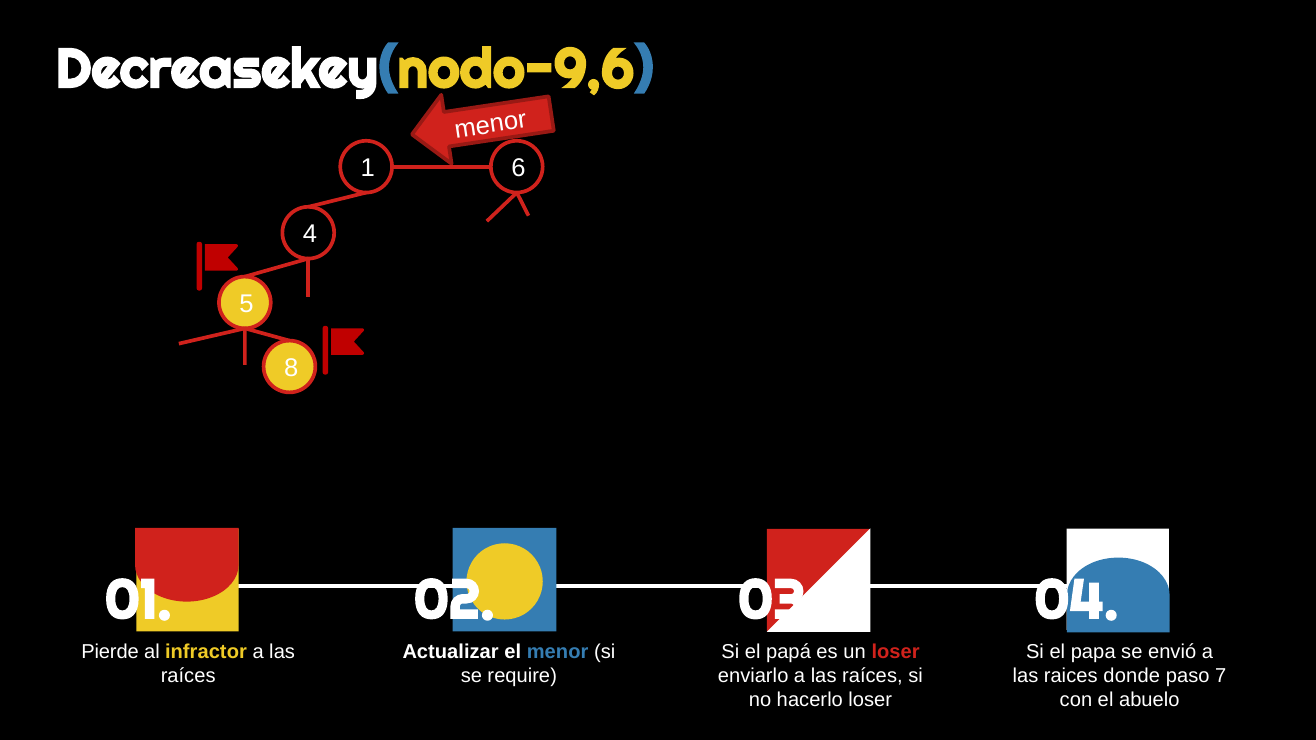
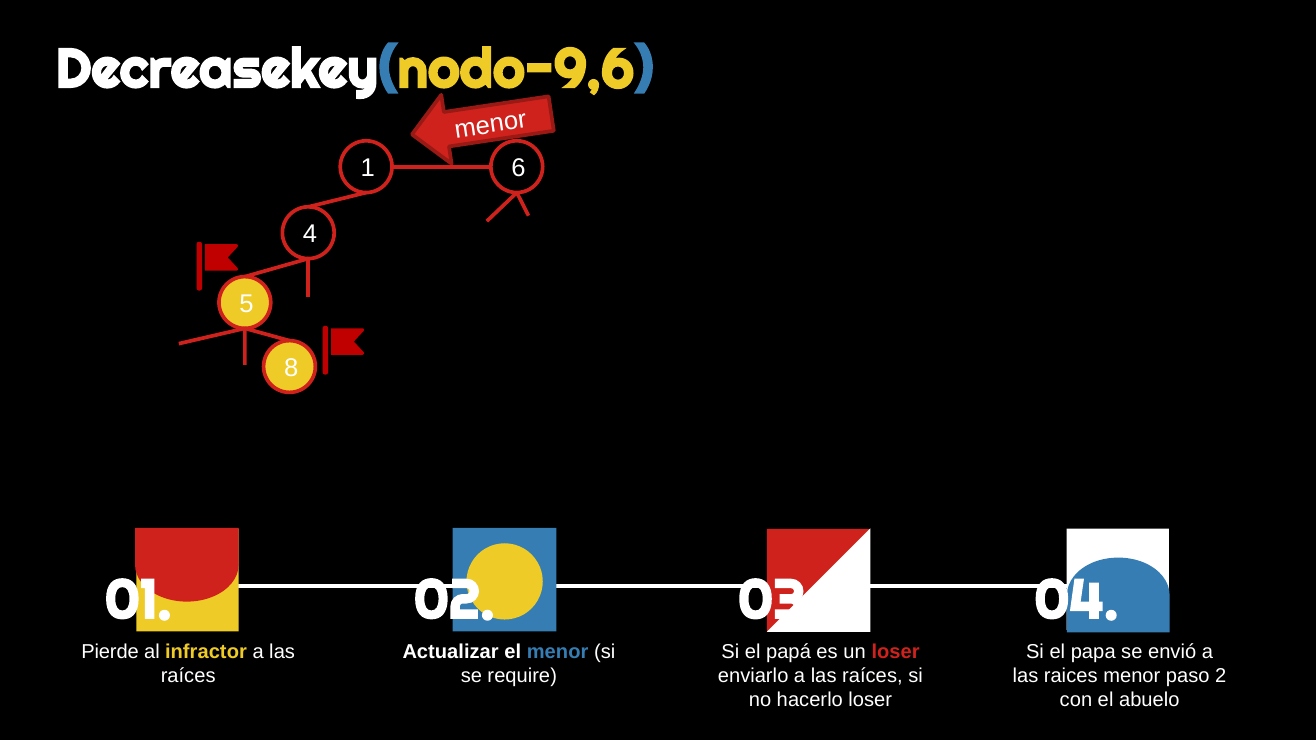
raices donde: donde -> menor (1132, 676)
7: 7 -> 2 (1221, 676)
